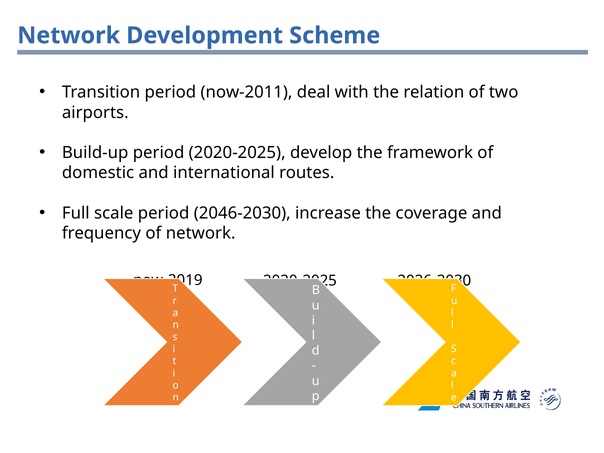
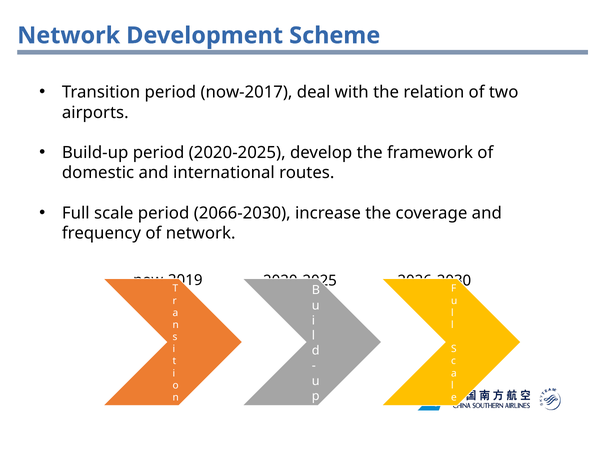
now-2011: now-2011 -> now-2017 (247, 92)
2046-2030: 2046-2030 -> 2066-2030 (242, 213)
